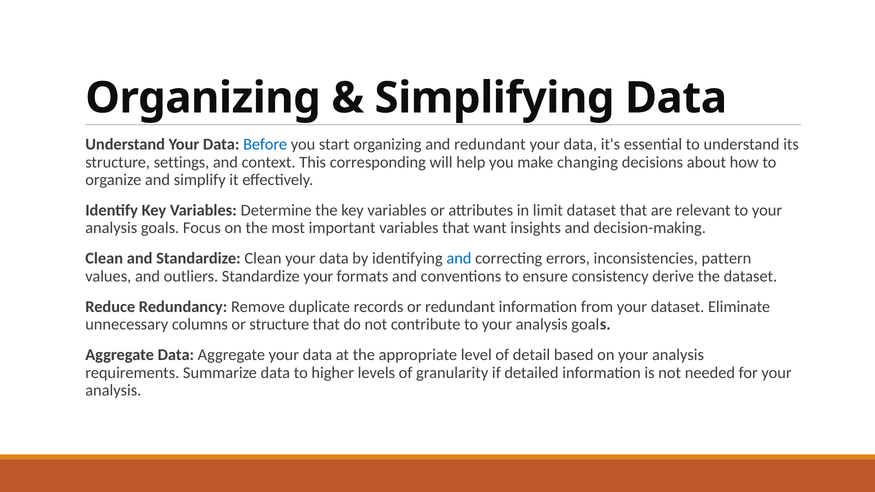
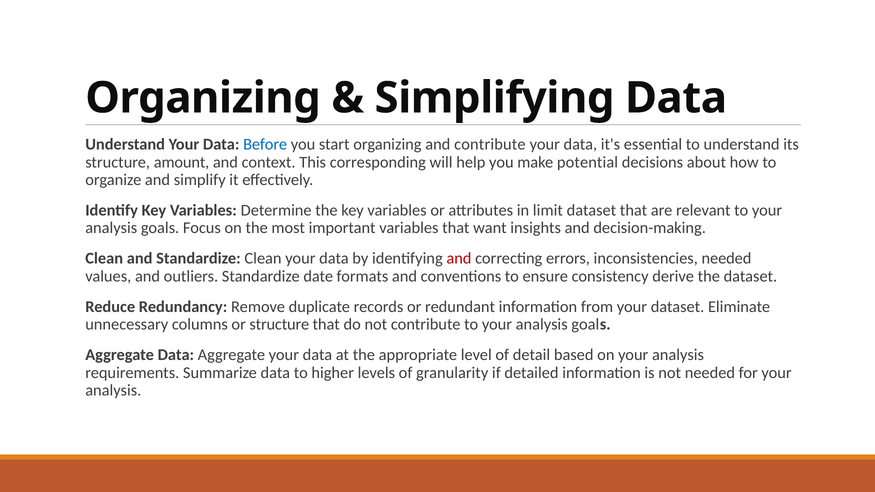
and redundant: redundant -> contribute (490, 145)
settings: settings -> amount (182, 162)
changing: changing -> potential (588, 162)
and colour: blue -> red (459, 259)
inconsistencies pattern: pattern -> needed (726, 259)
Standardize your: your -> date (318, 276)
